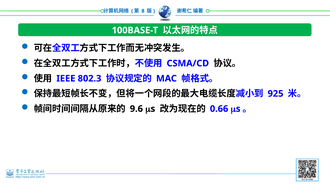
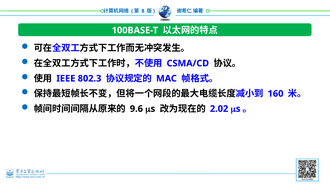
925: 925 -> 160 (276, 93)
0.66: 0.66 -> 2.02 (219, 109)
